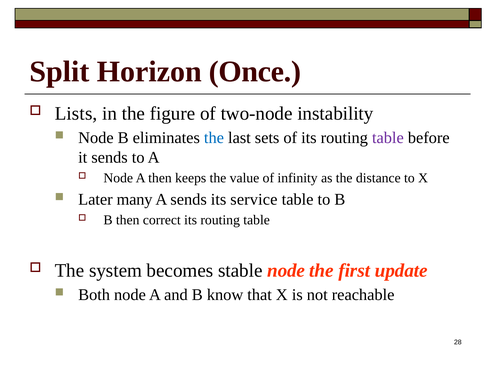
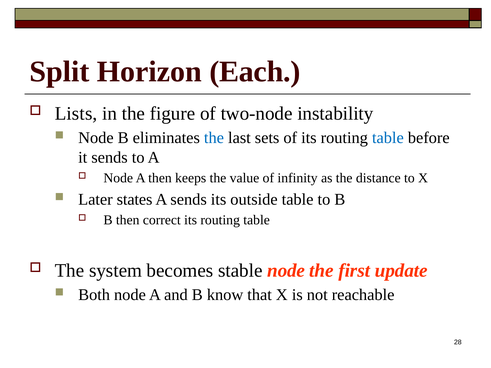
Once: Once -> Each (255, 72)
table colour: purple -> blue (388, 138)
many: many -> states (135, 199)
service: service -> outside (254, 199)
